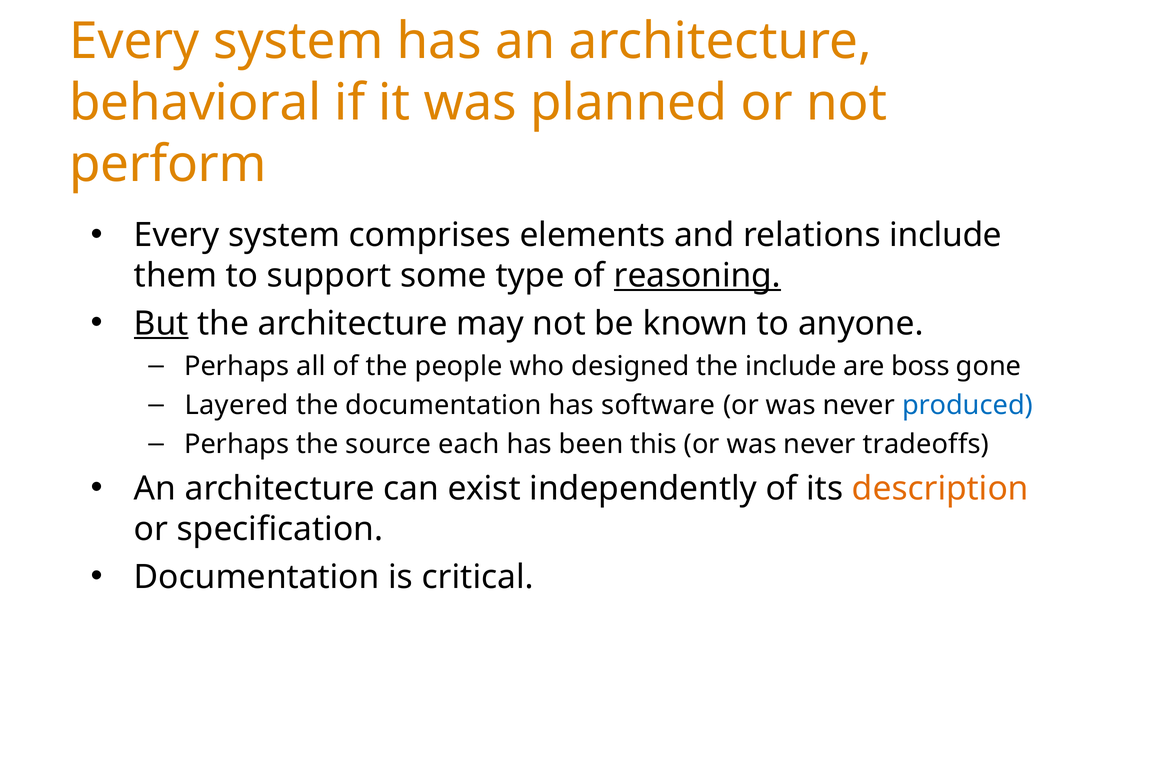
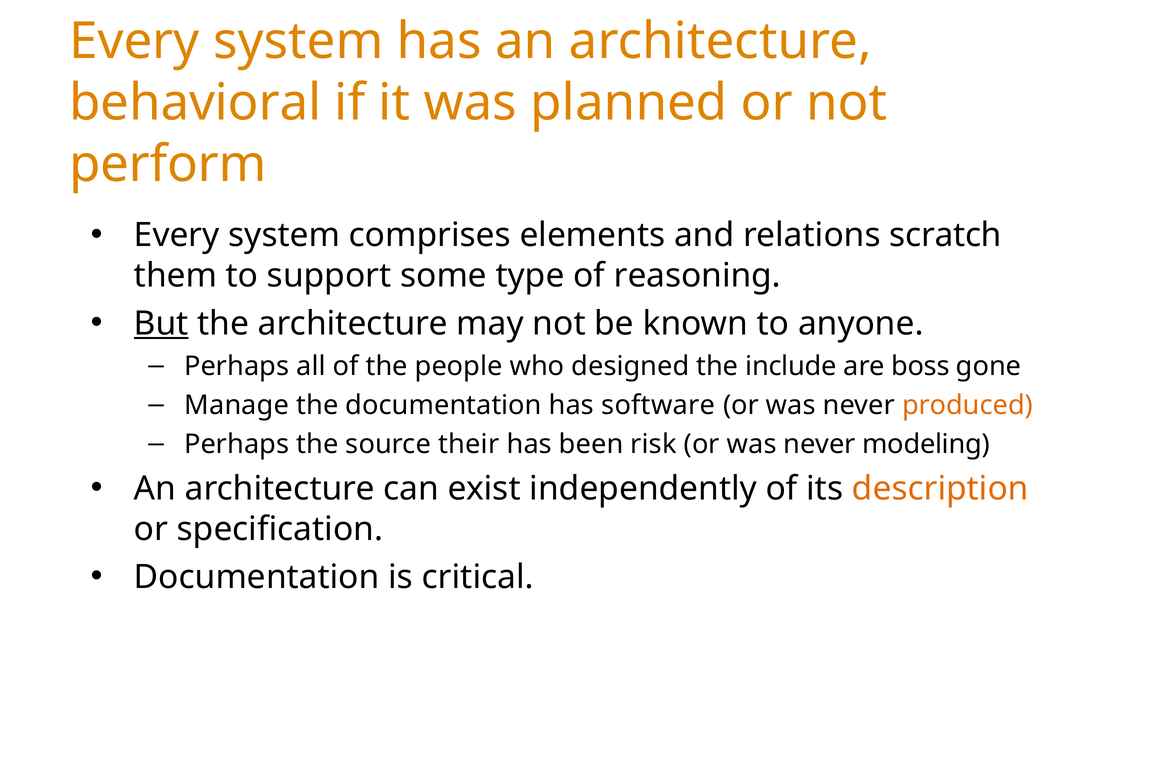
relations include: include -> scratch (946, 235)
reasoning underline: present -> none (697, 276)
Layered: Layered -> Manage (237, 405)
produced colour: blue -> orange (967, 405)
each: each -> their (469, 444)
this: this -> risk (653, 444)
tradeoffs: tradeoffs -> modeling (926, 444)
